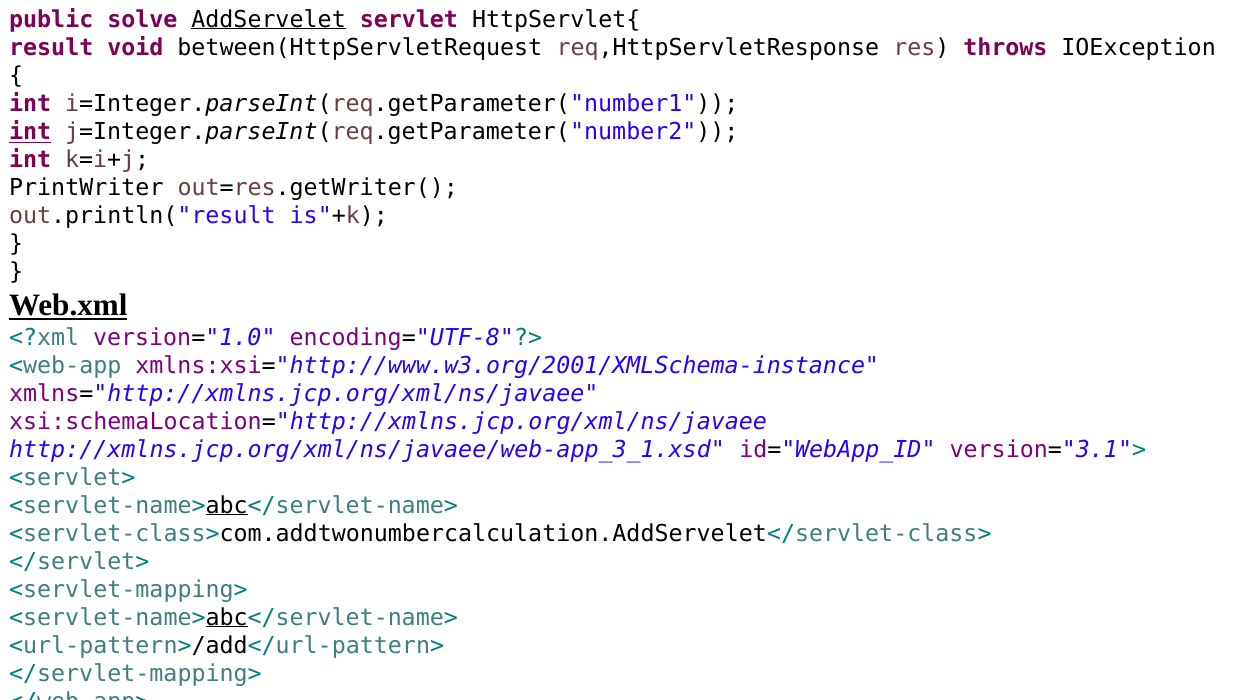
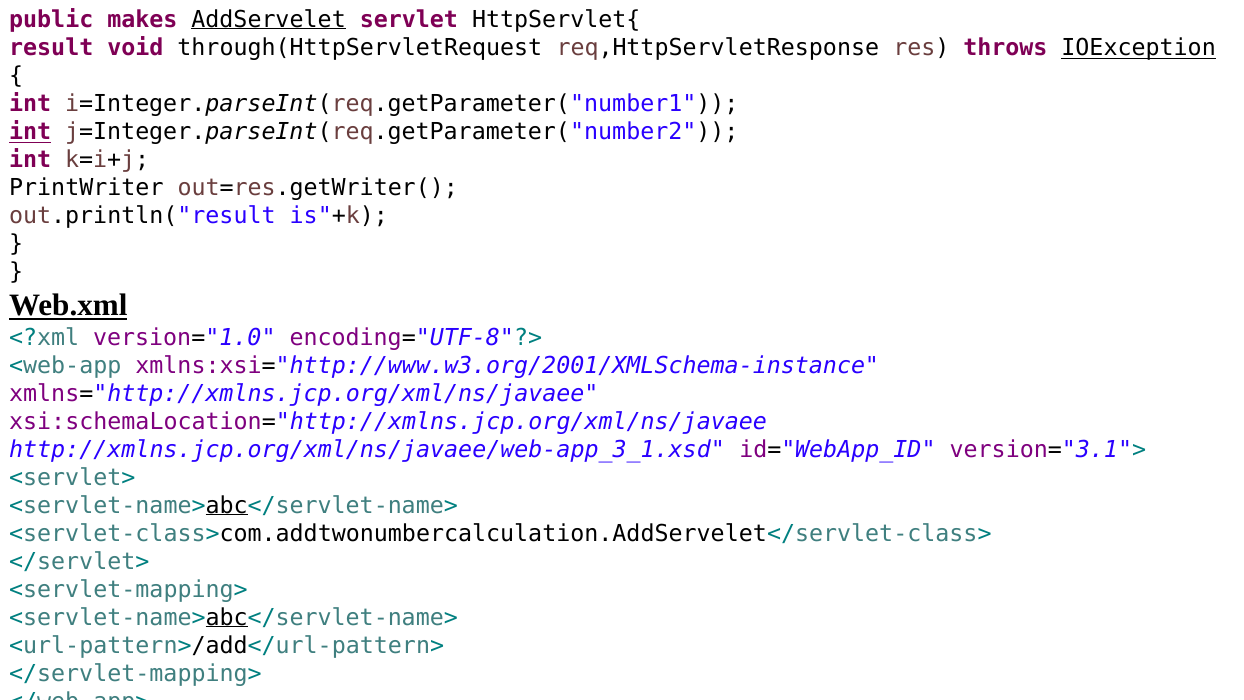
solve: solve -> makes (142, 20)
between(HttpServletRequest: between(HttpServletRequest -> through(HttpServletRequest (360, 48)
IOException underline: none -> present (1139, 48)
